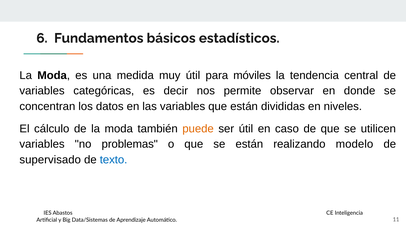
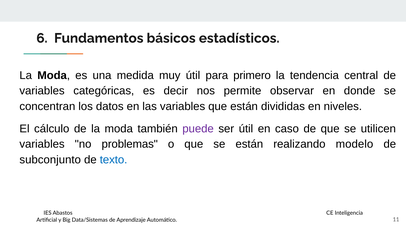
móviles: móviles -> primero (252, 75)
puede colour: orange -> purple (198, 129)
supervisado: supervisado -> subconjunto (50, 160)
